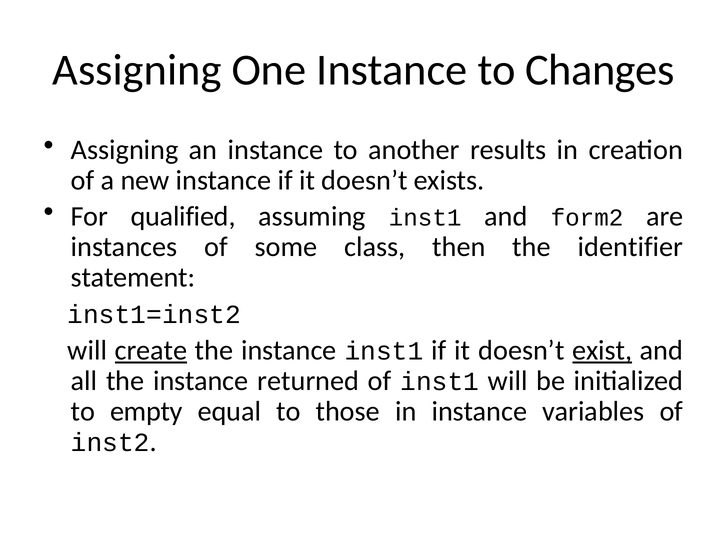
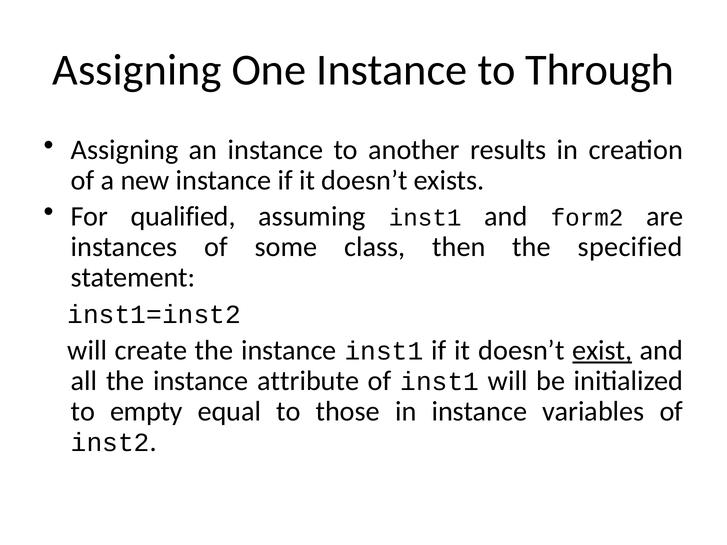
Changes: Changes -> Through (600, 70)
identifier: identifier -> specified (630, 247)
create underline: present -> none (151, 350)
returned: returned -> attribute (308, 381)
